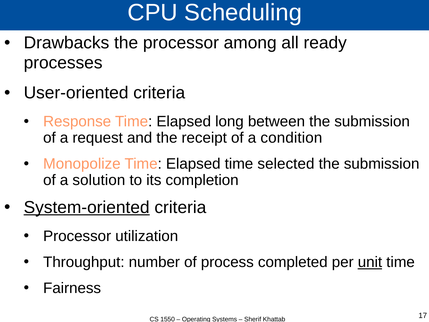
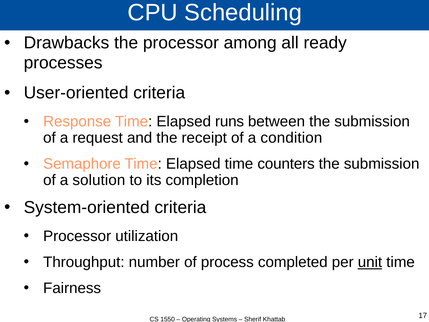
long: long -> runs (230, 122)
Monopolize: Monopolize -> Semaphore (82, 164)
selected: selected -> counters (286, 164)
System-oriented underline: present -> none (87, 207)
